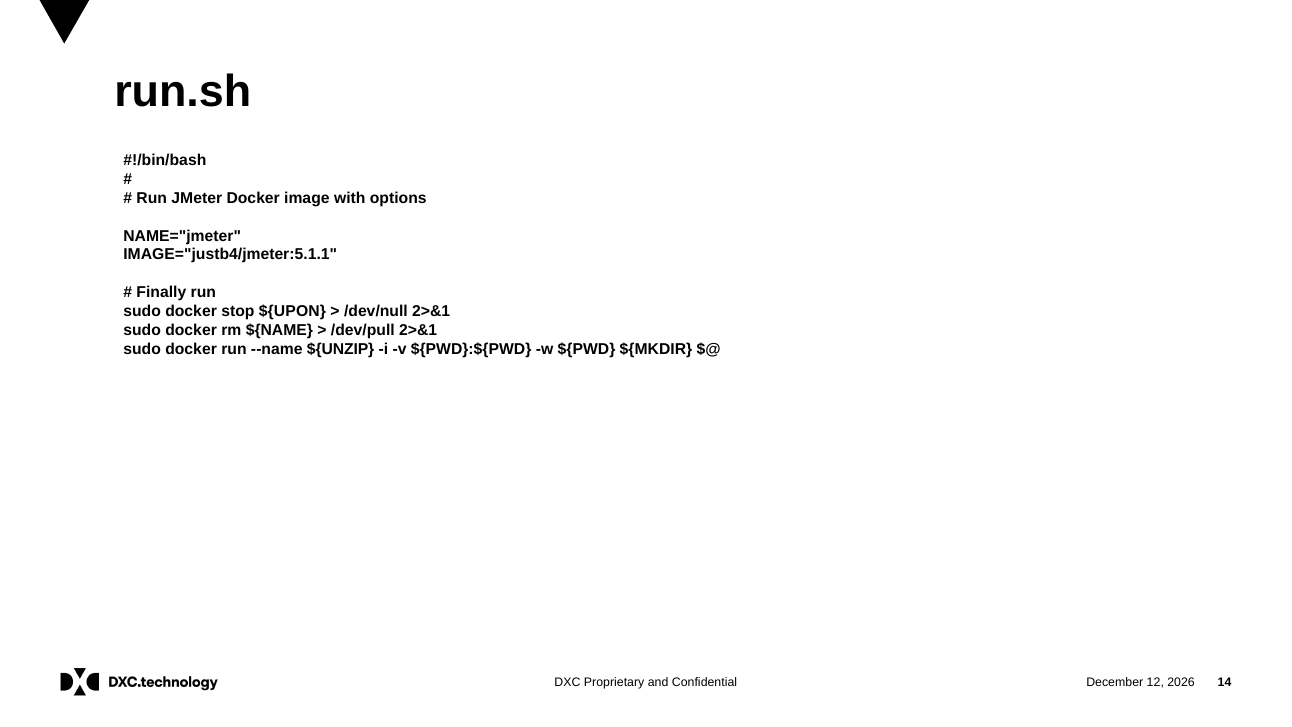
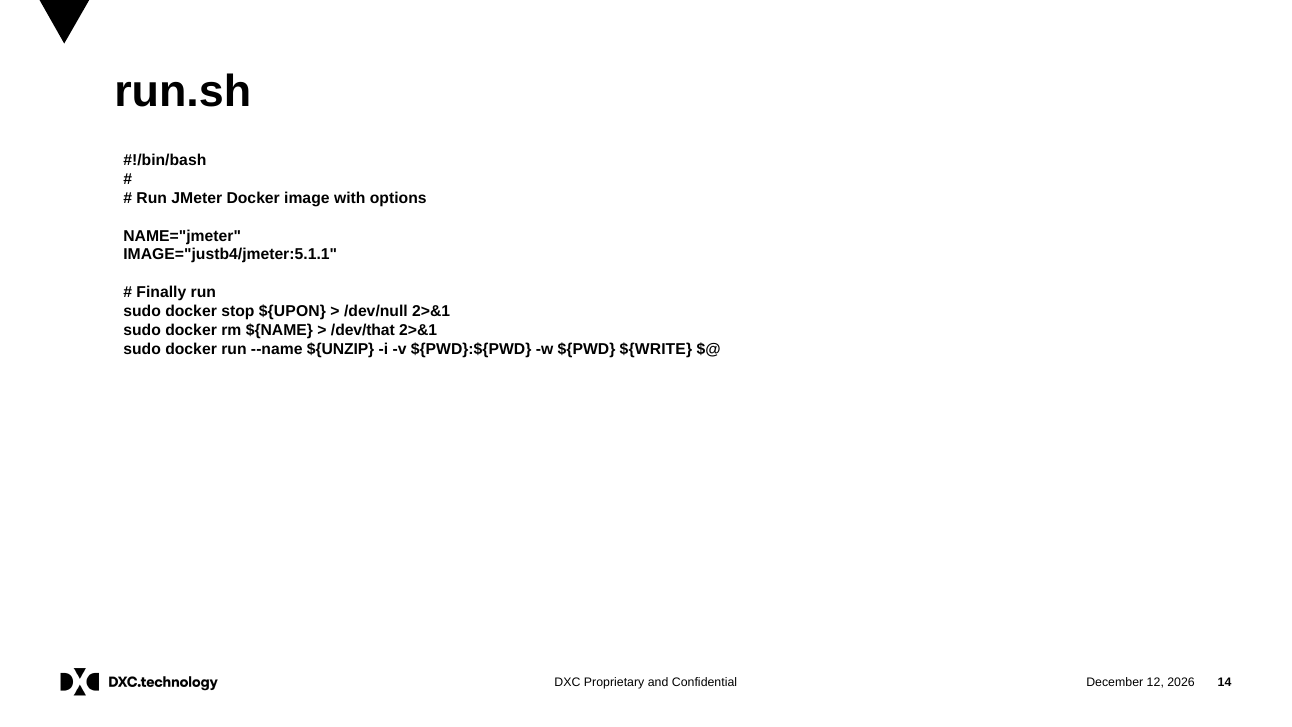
/dev/pull: /dev/pull -> /dev/that (363, 330)
${MKDIR: ${MKDIR -> ${WRITE (656, 349)
